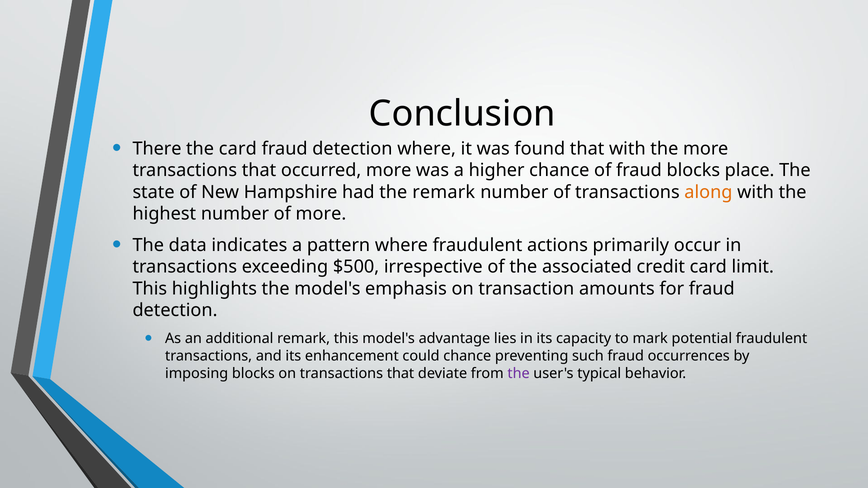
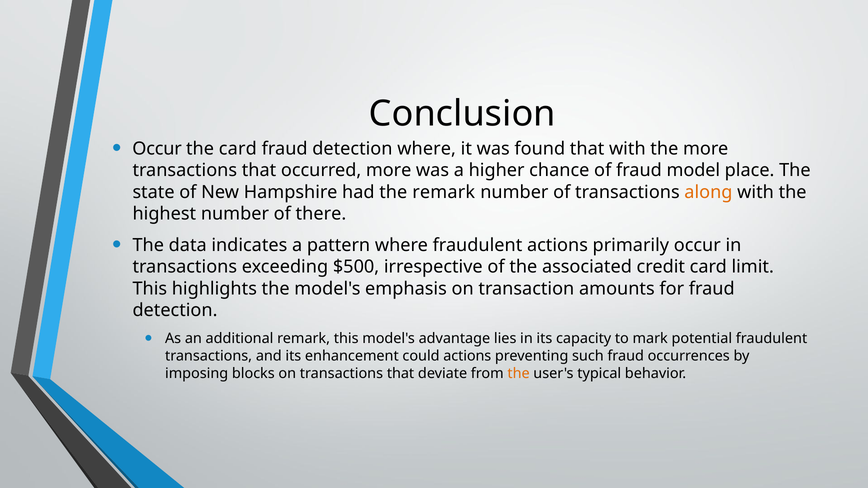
There: There -> Occur (157, 149)
fraud blocks: blocks -> model (693, 171)
of more: more -> there (321, 214)
could chance: chance -> actions (467, 356)
the colour: purple -> orange (519, 374)
